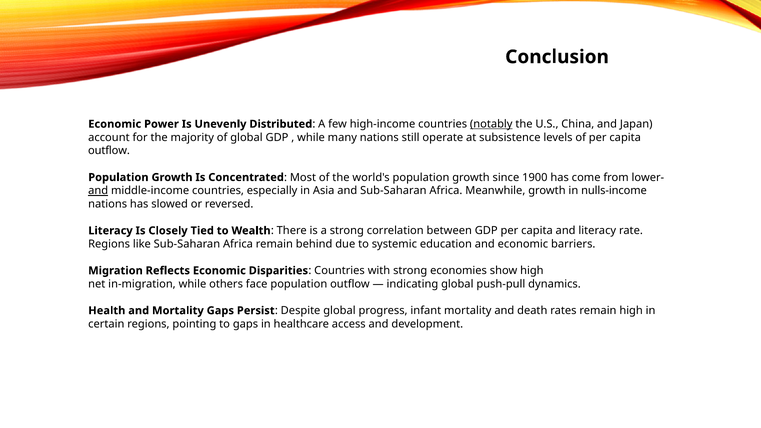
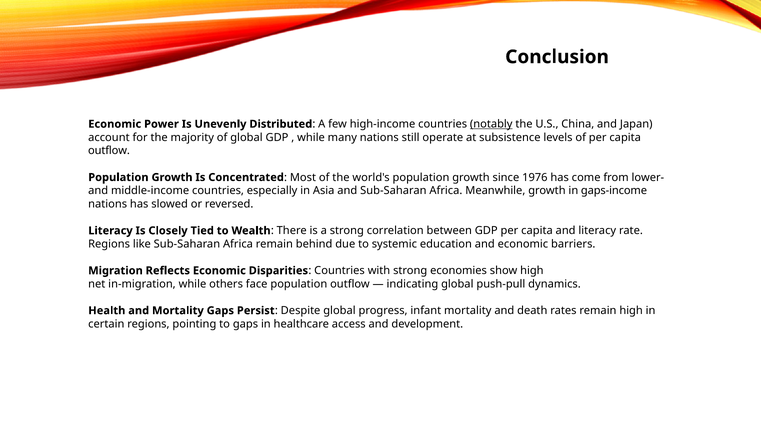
1900: 1900 -> 1976 (535, 177)
and underline: present -> none (98, 191)
nulls-income: nulls-income -> gaps-income (614, 191)
